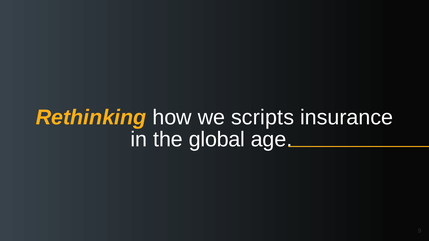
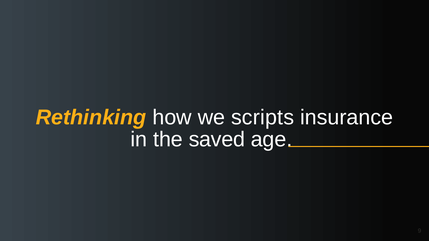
global: global -> saved (217, 140)
